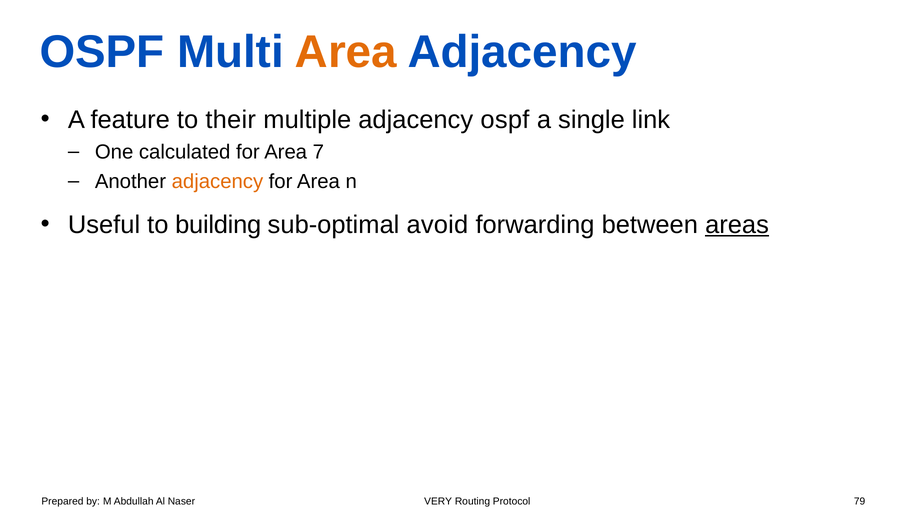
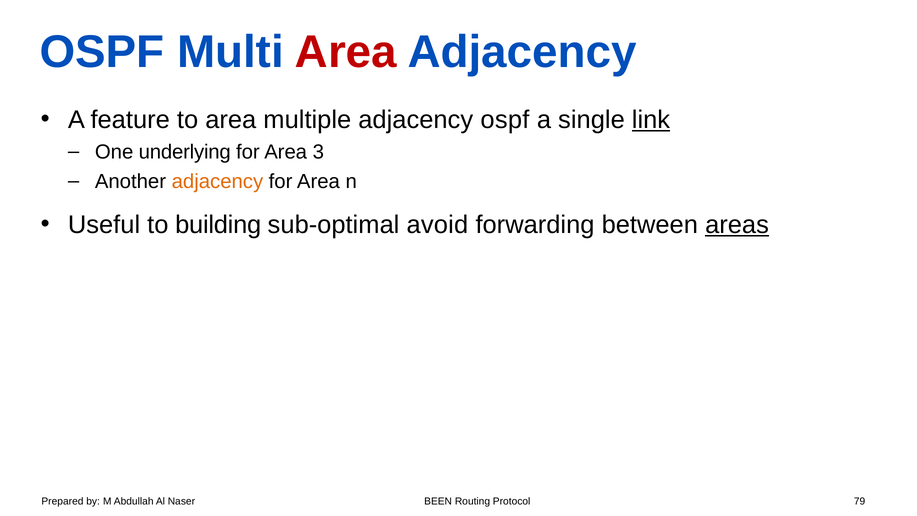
Area colour: orange -> red (346, 52)
to their: their -> area (231, 120)
link underline: none -> present (651, 120)
calculated: calculated -> underlying (185, 152)
7: 7 -> 3 (318, 152)
VERY: VERY -> BEEN (438, 501)
